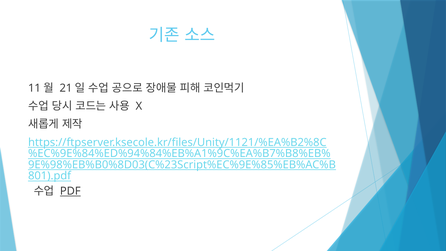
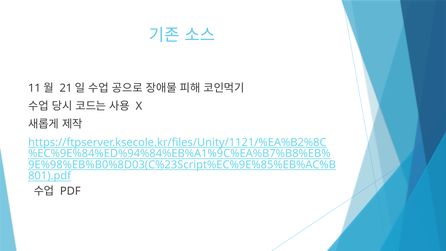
PDF underline: present -> none (70, 191)
